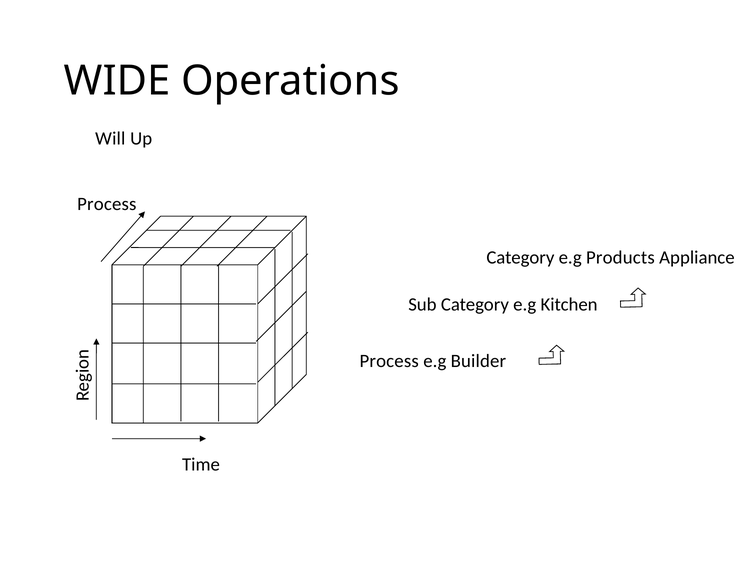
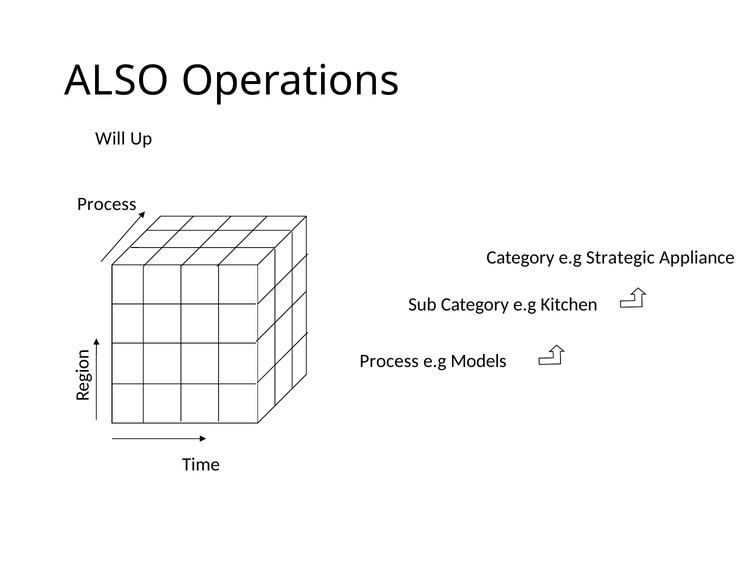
WIDE: WIDE -> ALSO (117, 81)
Products: Products -> Strategic (620, 258)
Builder: Builder -> Models (479, 361)
